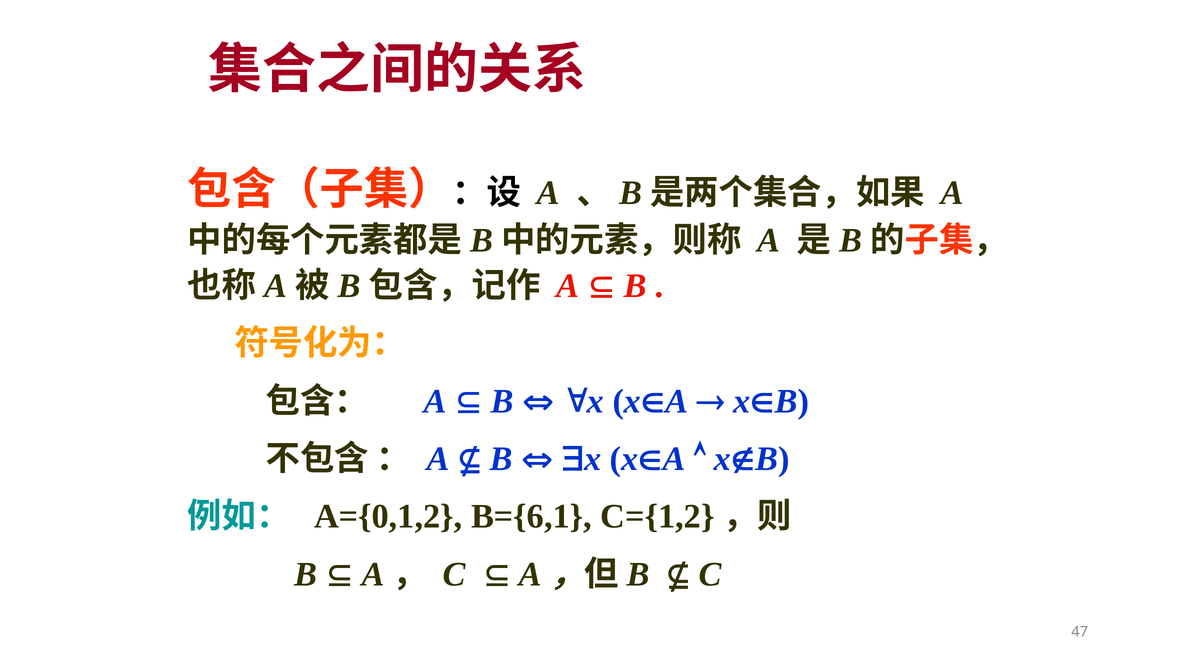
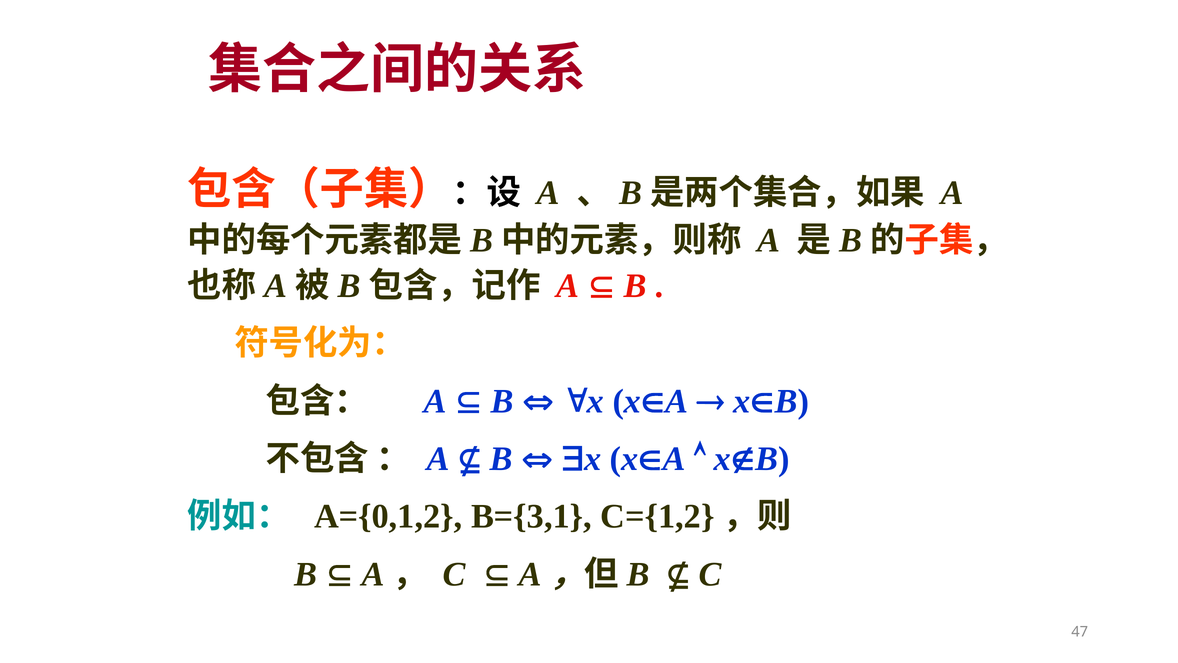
B={6,1: B={6,1 -> B={3,1 (531, 516)
